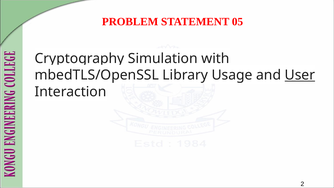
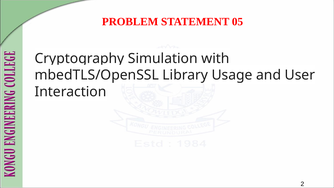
User underline: present -> none (300, 75)
